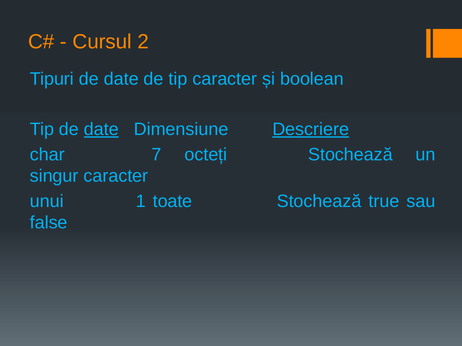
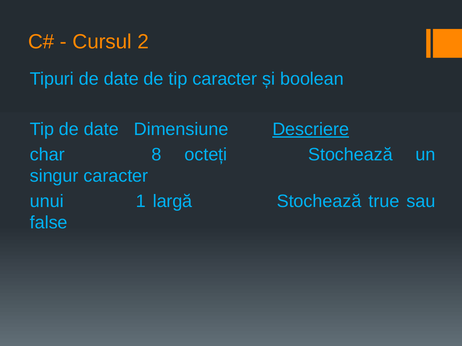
date underline: present -> none (101, 129)
7: 7 -> 8 (157, 155)
toate: toate -> largă (173, 201)
